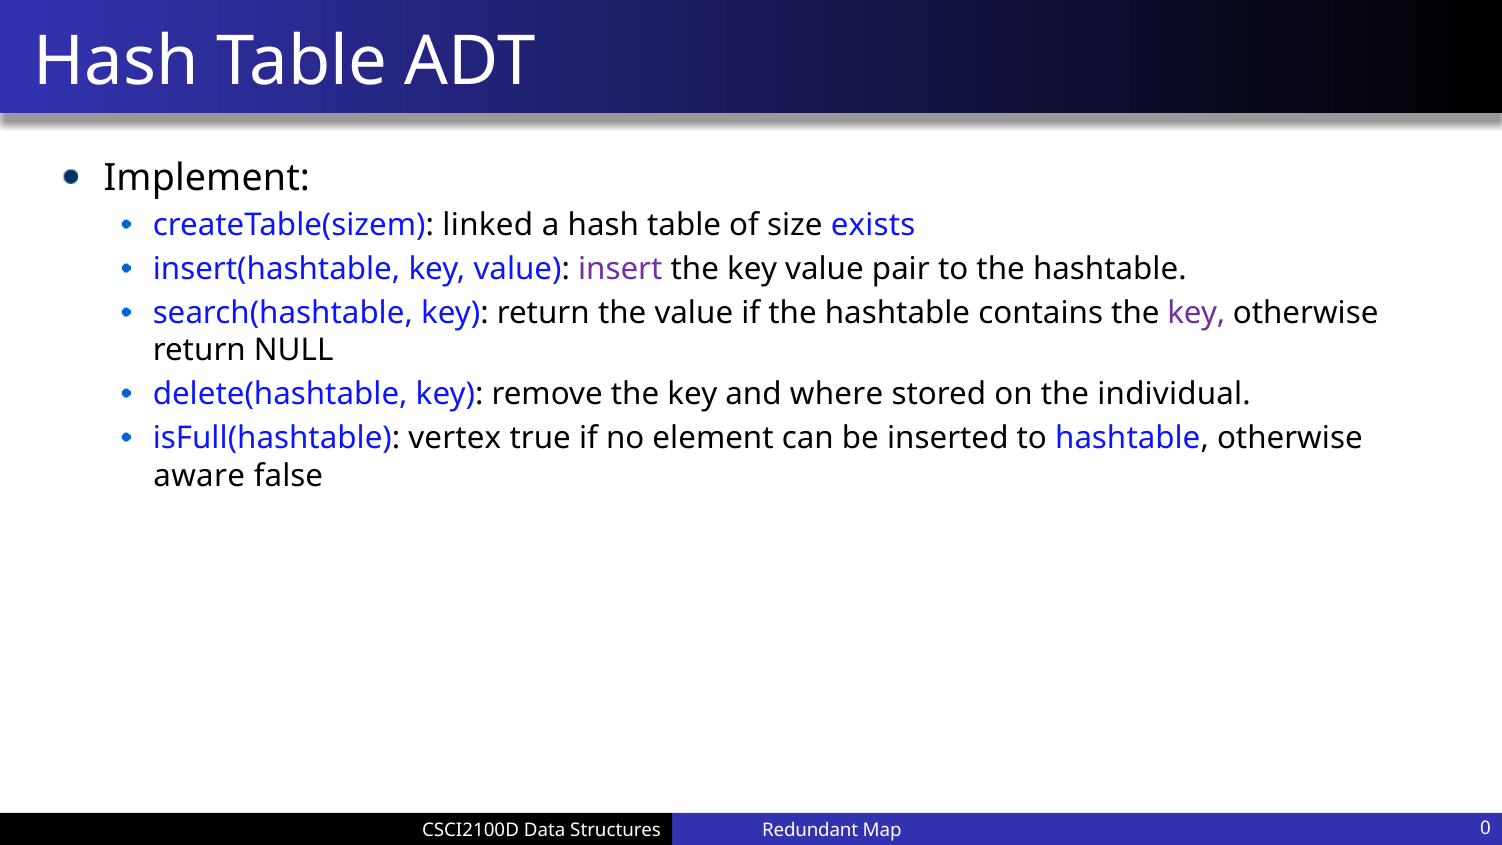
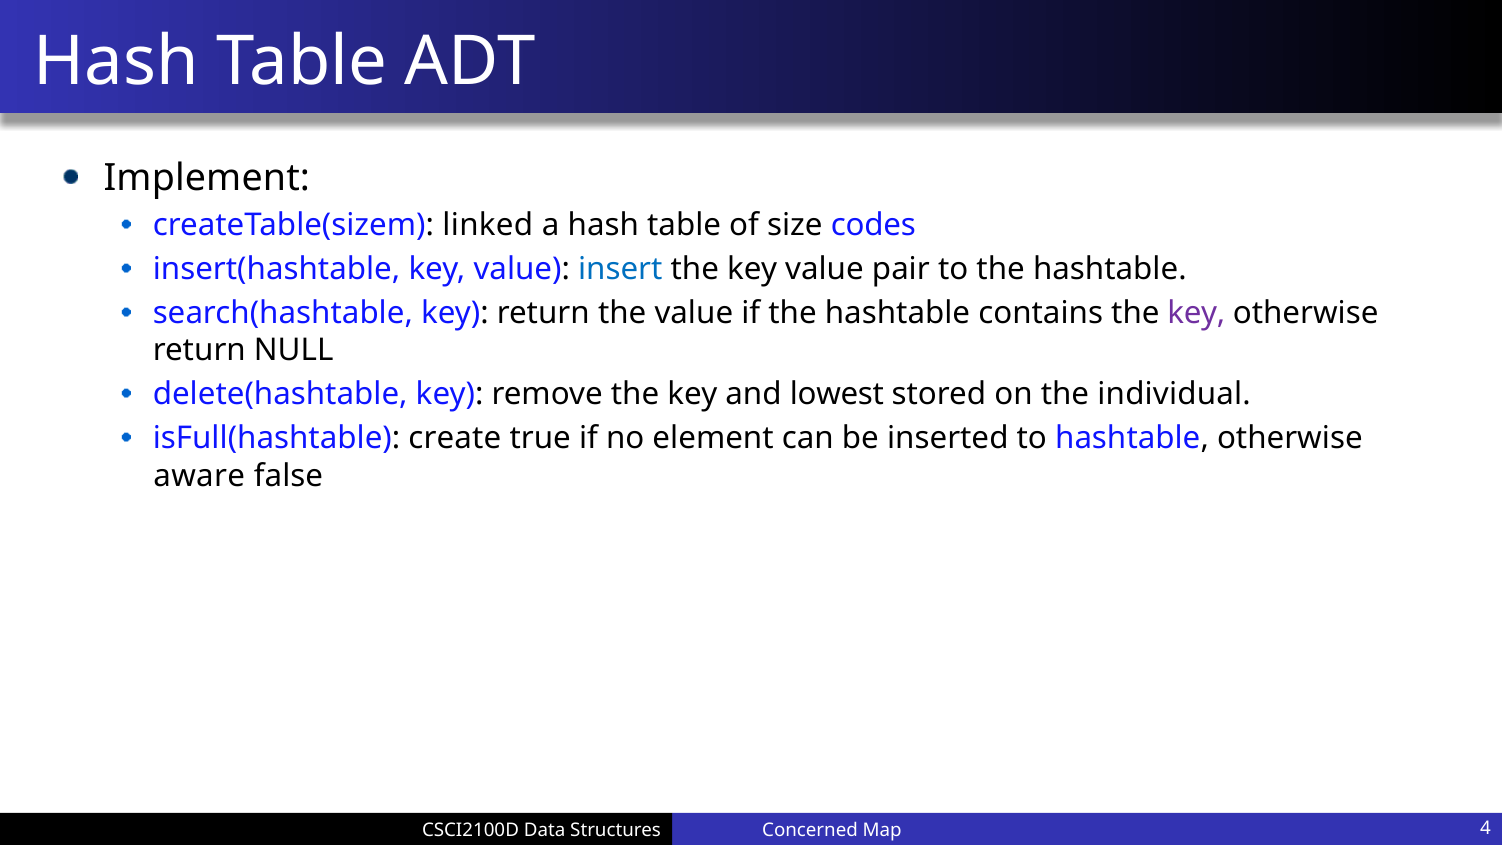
exists: exists -> codes (873, 225)
insert colour: purple -> blue (620, 269)
where: where -> lowest (837, 394)
vertex: vertex -> create (455, 438)
Redundant: Redundant -> Concerned (810, 830)
0: 0 -> 4 (1485, 829)
